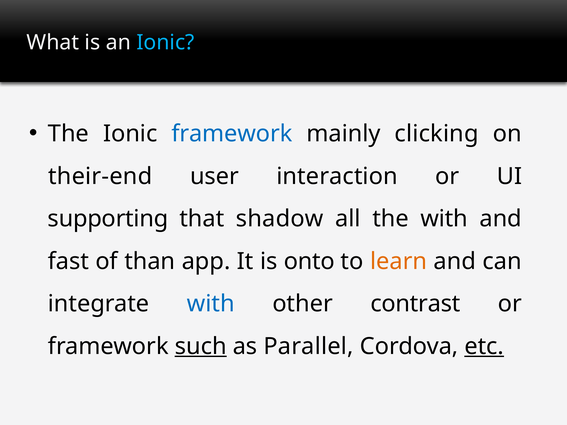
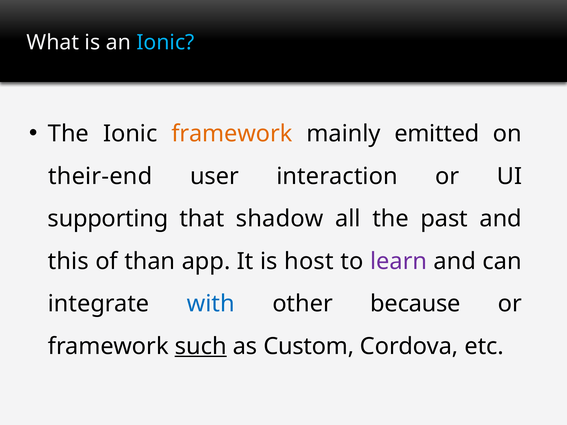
framework colour: blue -> orange (232, 134)
clicking: clicking -> emitted (437, 134)
the with: with -> past (444, 219)
fast: fast -> this (68, 261)
onto: onto -> host (309, 261)
learn colour: orange -> purple (399, 261)
contrast: contrast -> because (415, 304)
Parallel: Parallel -> Custom (309, 346)
etc underline: present -> none (484, 346)
